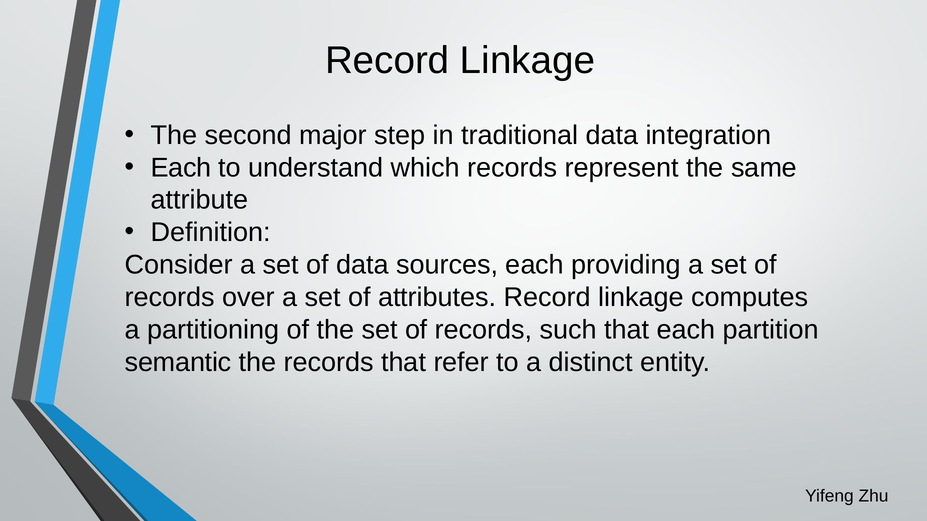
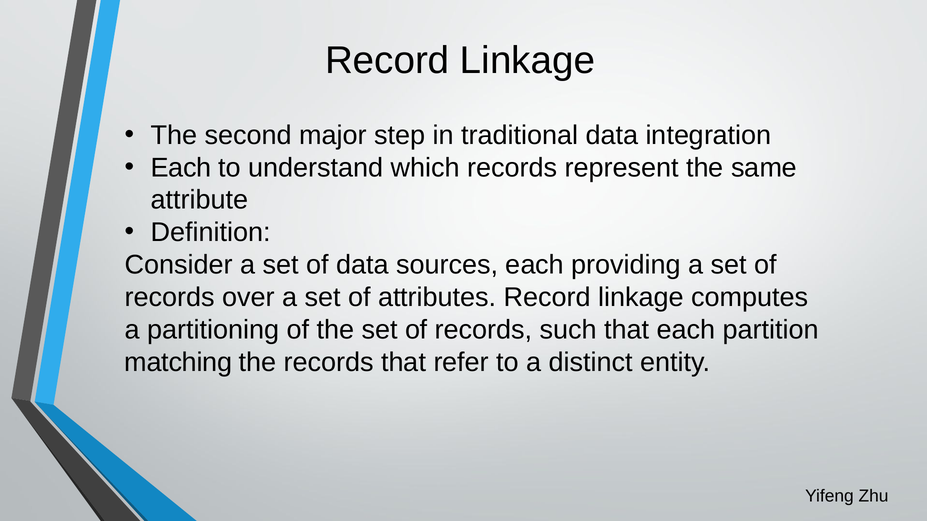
semantic: semantic -> matching (178, 363)
